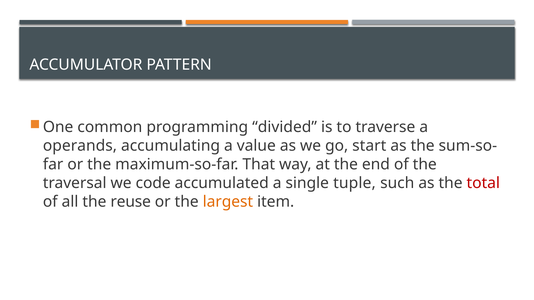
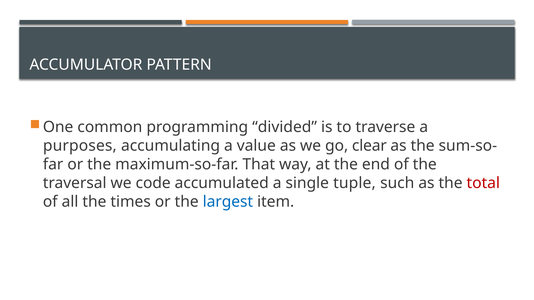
operands: operands -> purposes (80, 146)
start: start -> clear (369, 146)
reuse: reuse -> times (131, 202)
largest colour: orange -> blue (228, 202)
